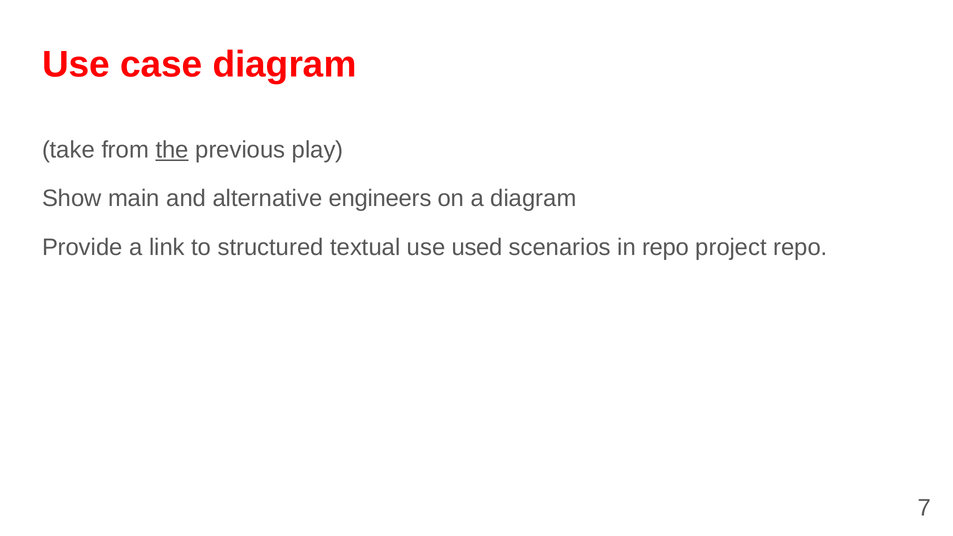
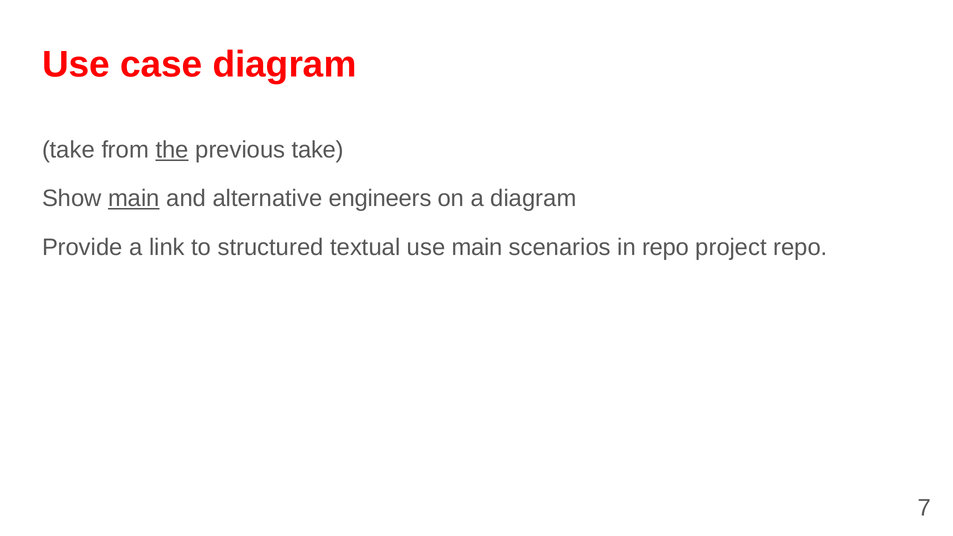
previous play: play -> take (318, 150)
main underline: none -> present (134, 199)
use used: used -> main (477, 247)
